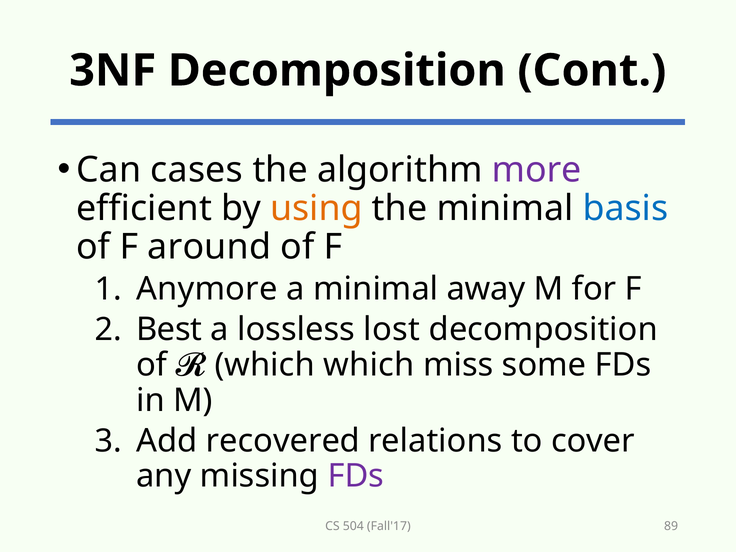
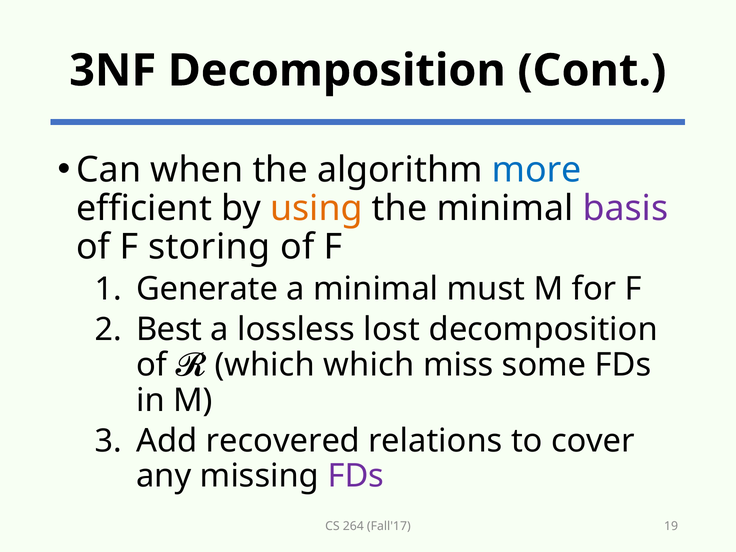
cases: cases -> when (197, 170)
more colour: purple -> blue (537, 170)
basis colour: blue -> purple (625, 208)
around: around -> storing (209, 247)
Anymore: Anymore -> Generate (207, 289)
away: away -> must (486, 289)
504: 504 -> 264 (353, 526)
89: 89 -> 19 (671, 526)
